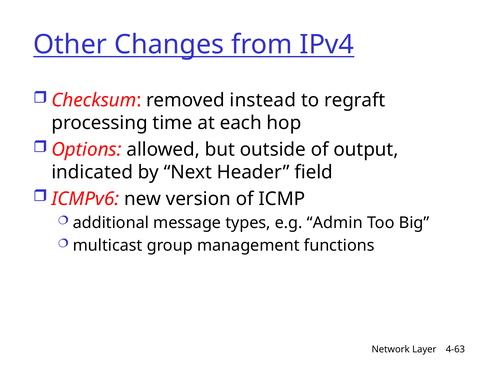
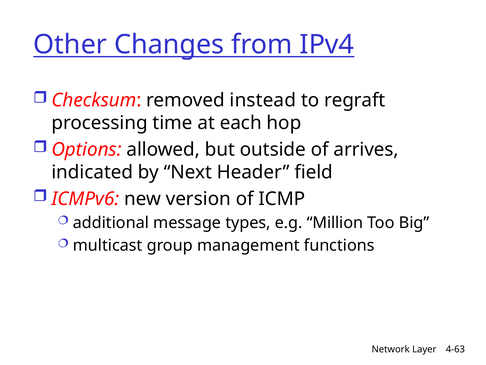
output: output -> arrives (366, 149)
Admin: Admin -> Million (335, 223)
